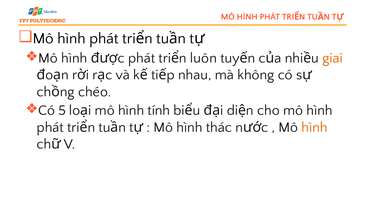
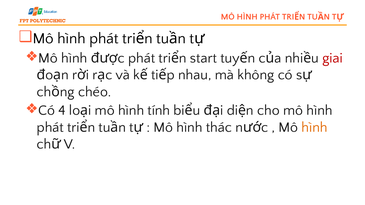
luôn: luôn -> start (203, 58)
giai colour: orange -> red (333, 58)
5: 5 -> 4 (62, 111)
